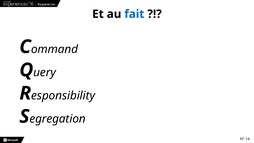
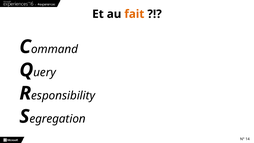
fait colour: blue -> orange (134, 14)
